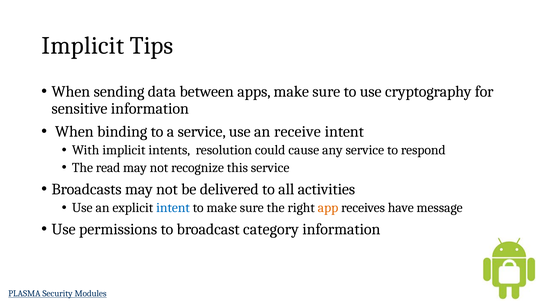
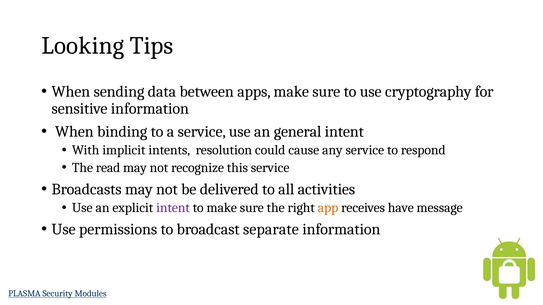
Implicit: Implicit -> Looking (83, 46)
receive: receive -> general (298, 132)
intent colour: blue -> purple (173, 208)
category: category -> separate (271, 230)
